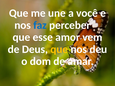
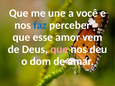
que colour: yellow -> pink (59, 49)
